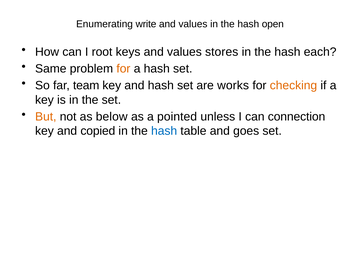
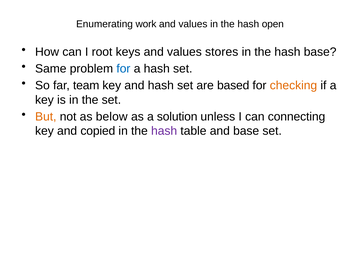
write: write -> work (146, 24)
hash each: each -> base (320, 52)
for colour: orange -> blue (123, 69)
works: works -> based (233, 85)
pointed: pointed -> solution (177, 117)
connection: connection -> connecting (297, 117)
hash colour: blue -> purple (164, 131)
and goes: goes -> base (246, 131)
